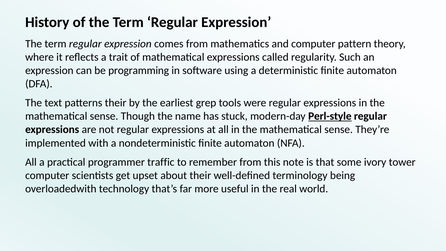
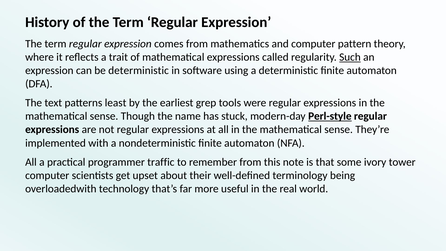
Such underline: none -> present (350, 57)
be programming: programming -> deterministic (139, 70)
patterns their: their -> least (116, 103)
